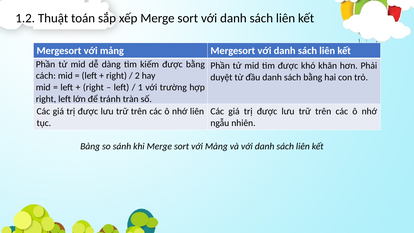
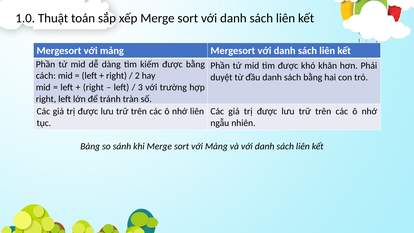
1.2: 1.2 -> 1.0 (25, 18)
1: 1 -> 3 (140, 87)
